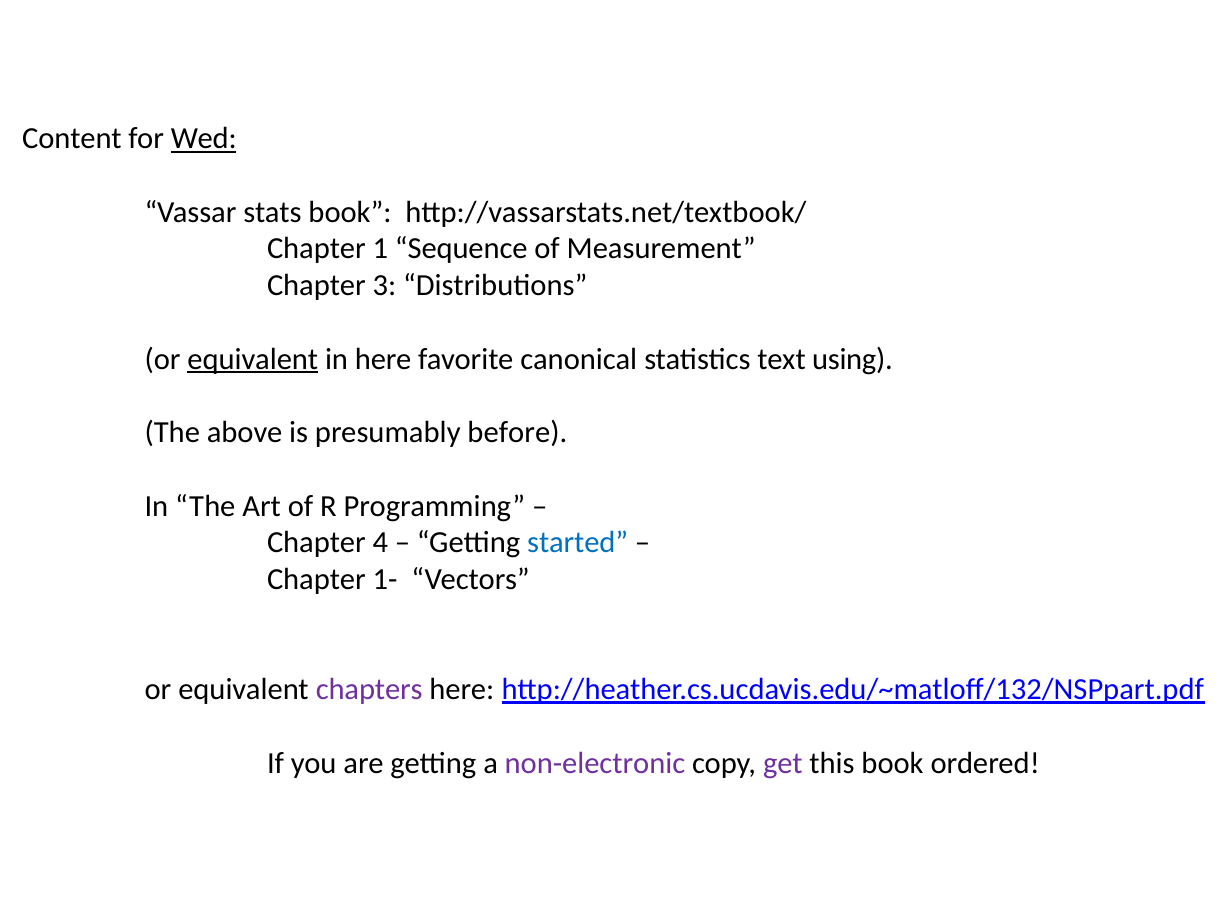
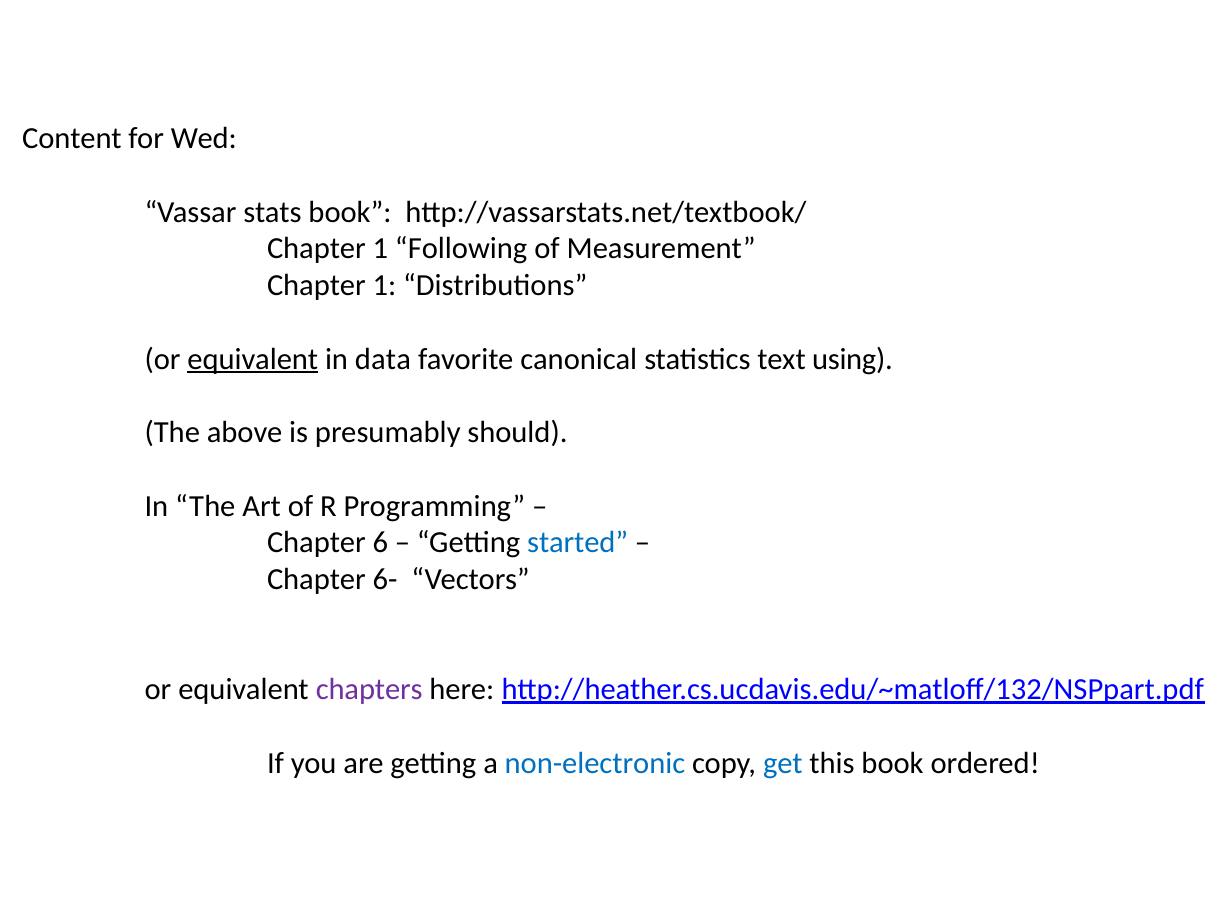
Wed underline: present -> none (204, 139)
Sequence: Sequence -> Following (461, 249)
3: 3 -> 1 (384, 286)
in here: here -> data (383, 359)
before: before -> should (517, 432)
4: 4 -> 6 (380, 543)
1-: 1- -> 6- (385, 579)
non-electronic colour: purple -> blue (595, 764)
get colour: purple -> blue (783, 764)
